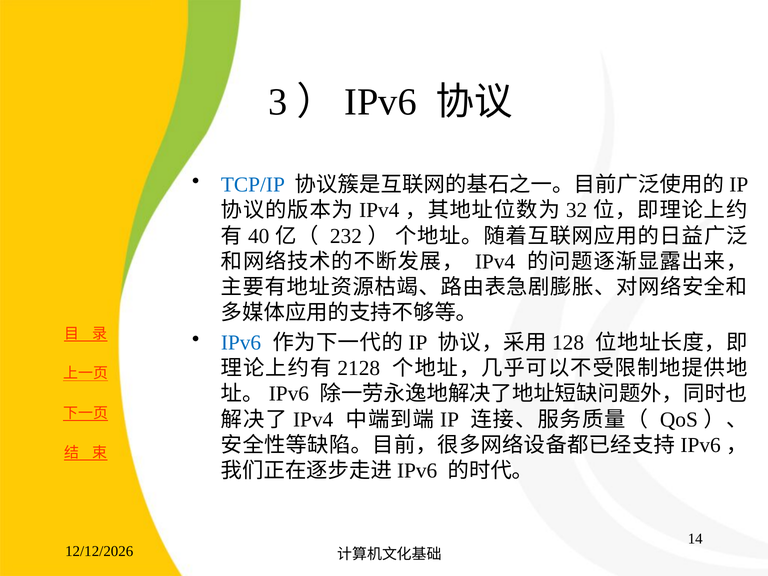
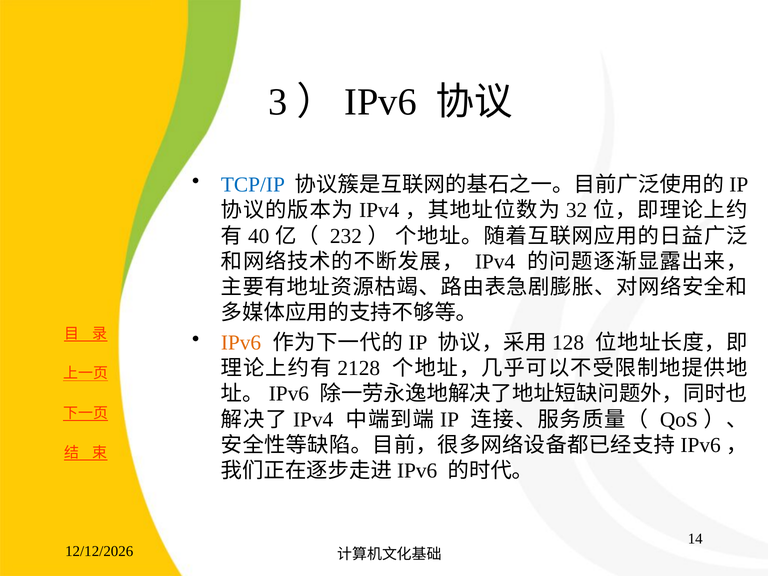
IPv6 colour: blue -> orange (241, 343)
